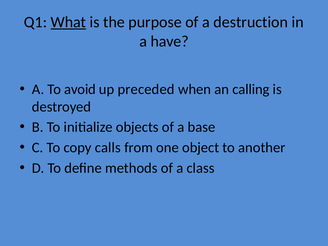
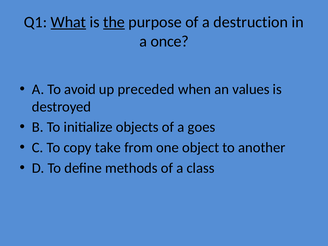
the underline: none -> present (114, 22)
have: have -> once (170, 41)
calling: calling -> values (251, 89)
base: base -> goes (202, 127)
calls: calls -> take (108, 148)
